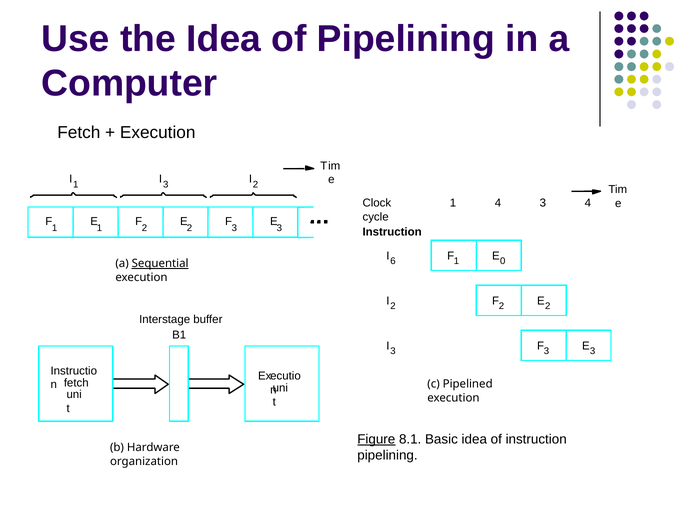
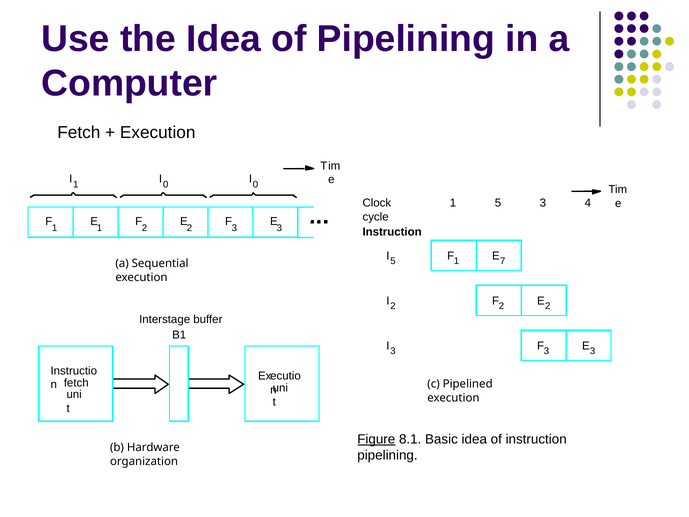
1 I 3: 3 -> 0 (166, 184)
2: 2 -> 0 (256, 184)
1 4: 4 -> 5 (498, 203)
I 6: 6 -> 5 (393, 261)
0: 0 -> 7 (503, 261)
Sequential underline: present -> none (160, 264)
